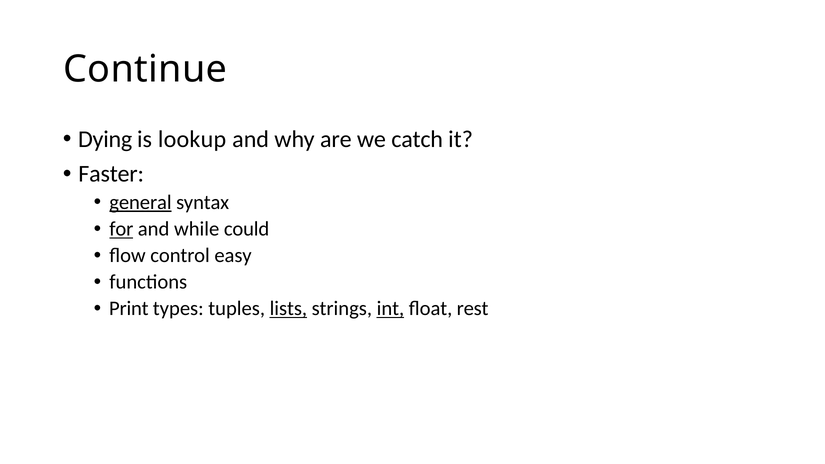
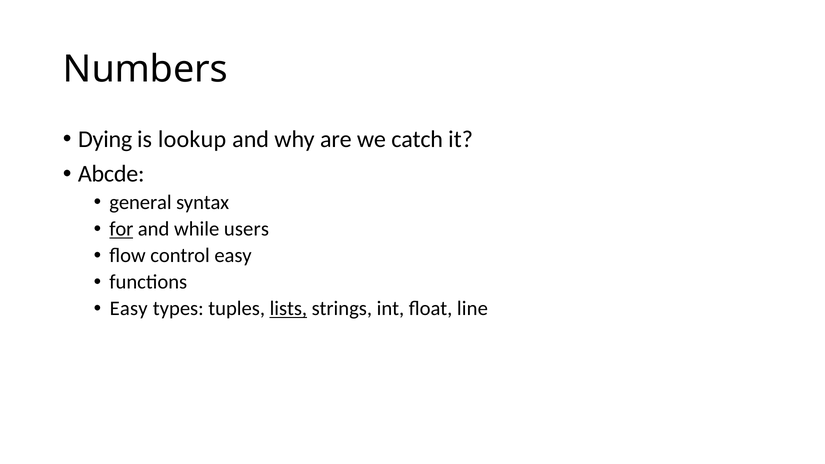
Continue: Continue -> Numbers (145, 69)
Faster: Faster -> Abcde (111, 174)
general underline: present -> none (140, 203)
could: could -> users (246, 229)
Print: Print -> Easy (129, 309)
int underline: present -> none (390, 309)
rest: rest -> line (472, 309)
